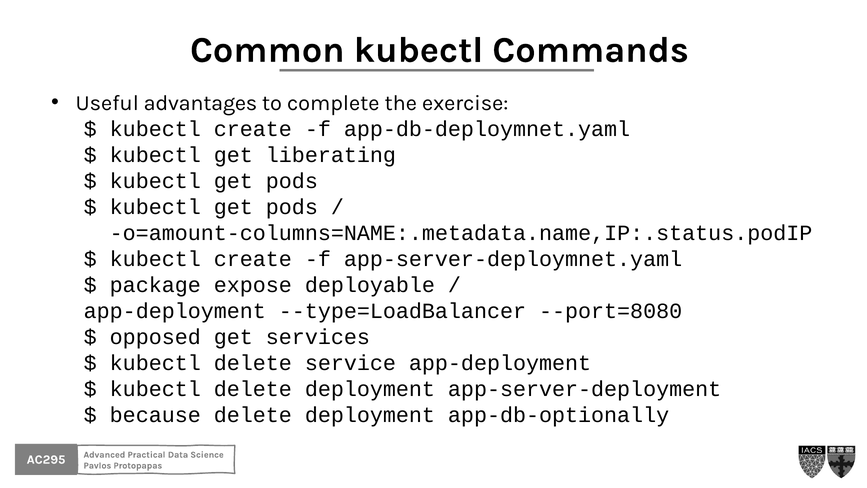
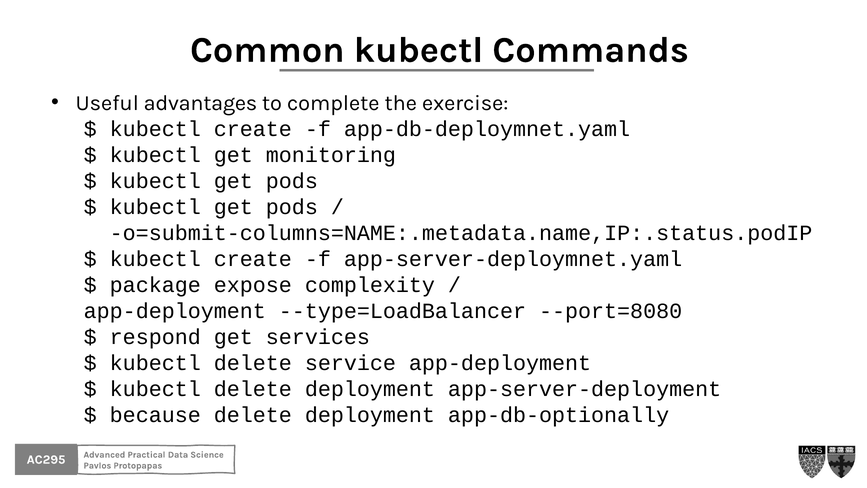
liberating: liberating -> monitoring (331, 155)
o=amount-columns=NAME:.metadata.name,IP:.status.podIP: o=amount-columns=NAME:.metadata.name,IP:.status.podIP -> o=submit-columns=NAME:.metadata.name,IP:.status.podIP (461, 233)
deployable: deployable -> complexity (370, 285)
opposed: opposed -> respond (155, 337)
